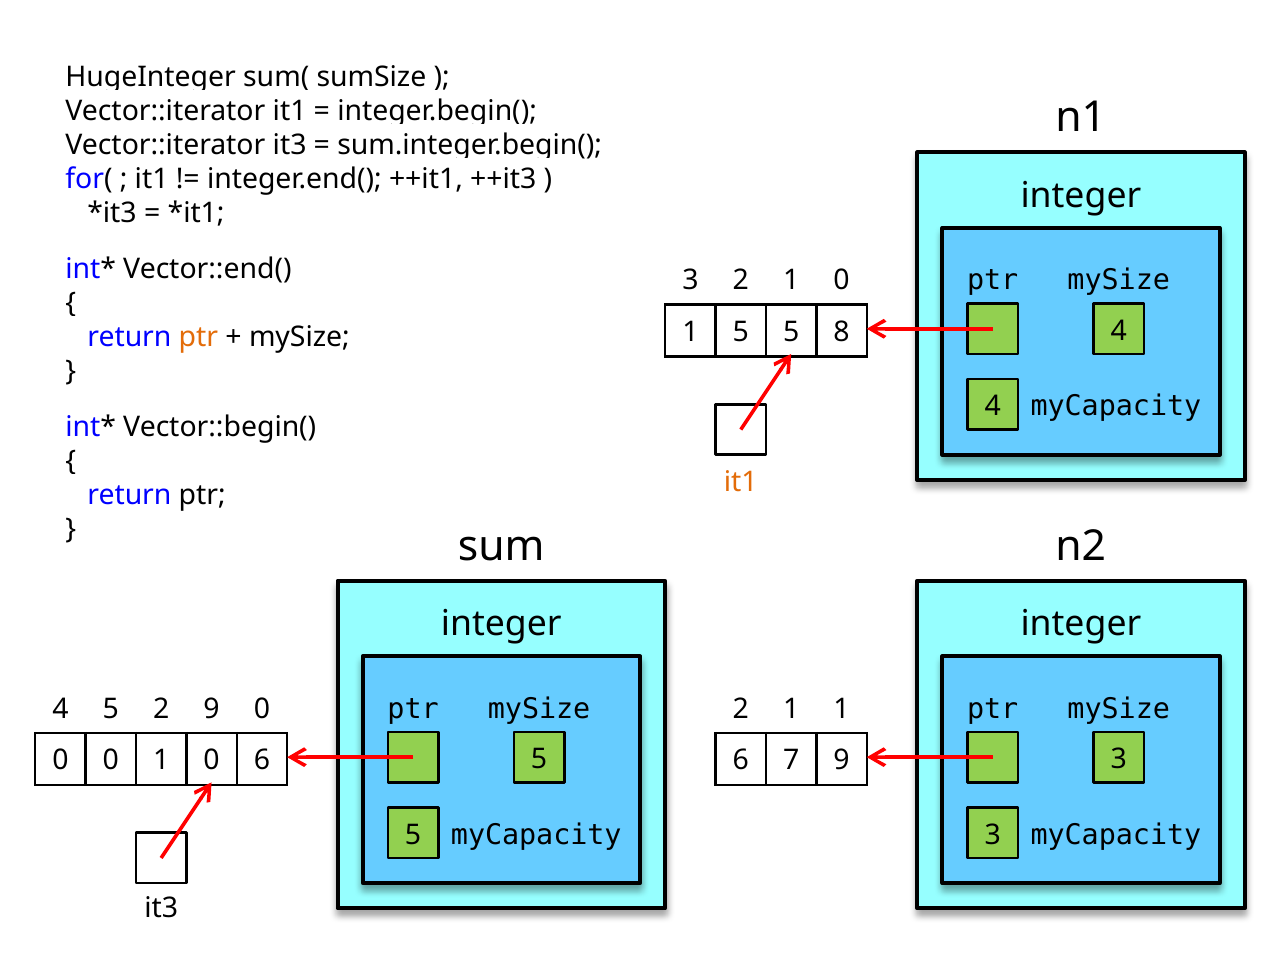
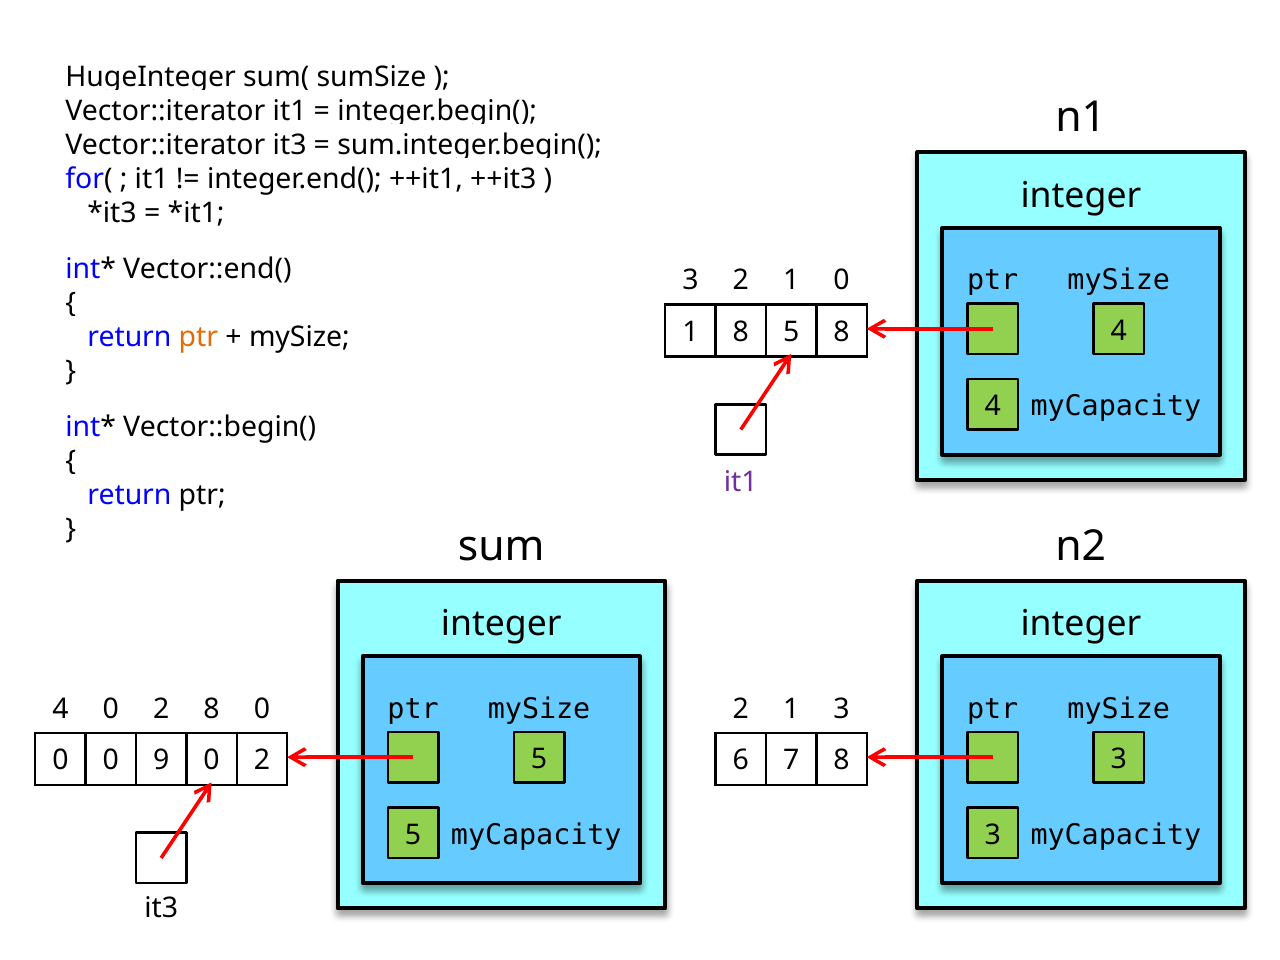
1 5: 5 -> 8 (741, 332)
it1 colour: orange -> purple (741, 482)
4 5: 5 -> 0 (111, 709)
2 9: 9 -> 8 (212, 709)
1 1: 1 -> 3 (842, 709)
0 0 1: 1 -> 9 (161, 761)
6: 6 -> 2 (262, 761)
7 9: 9 -> 8 (842, 761)
